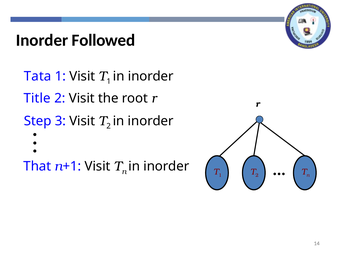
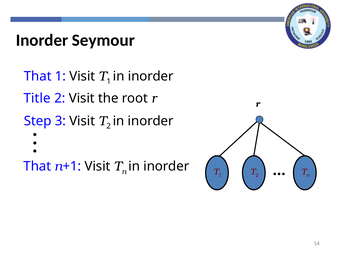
Followed: Followed -> Seymour (103, 40)
Tata: Tata -> That (38, 76)
